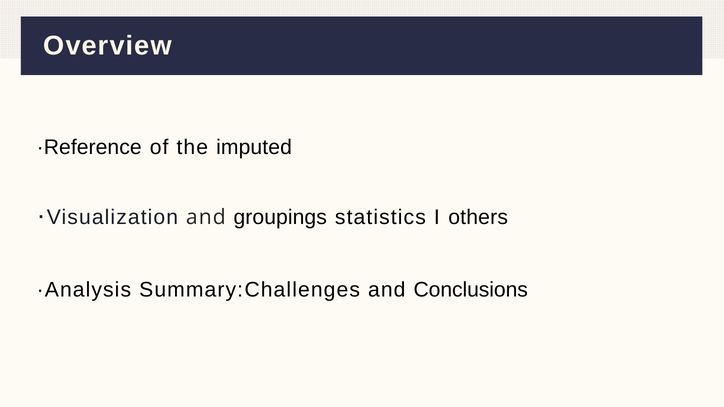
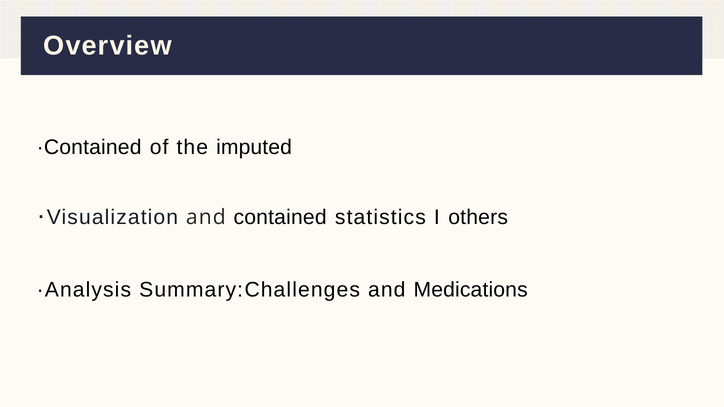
·Reference: ·Reference -> ·Contained (89, 147)
groupings: groupings -> contained (280, 217)
Conclusions: Conclusions -> Medications (471, 290)
